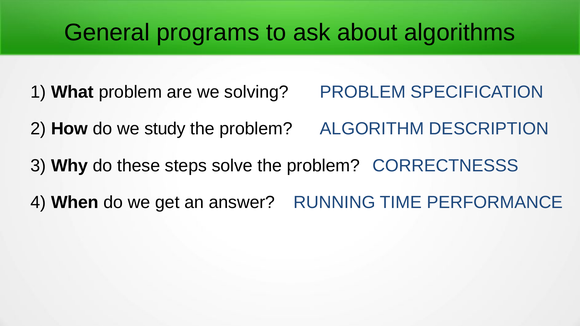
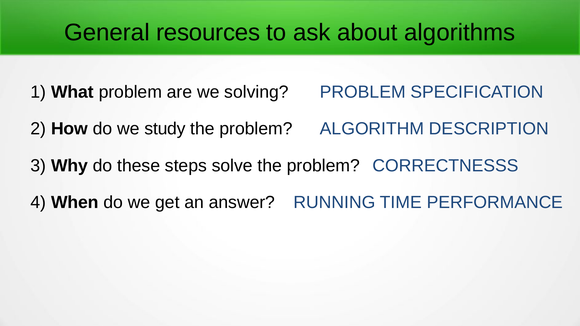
programs: programs -> resources (208, 33)
